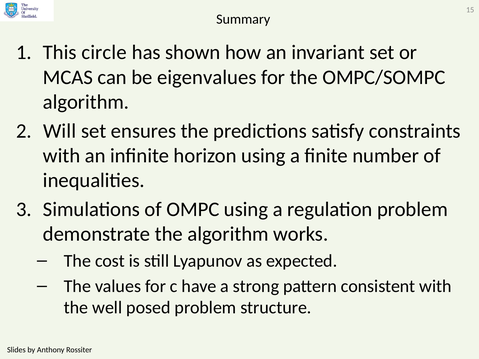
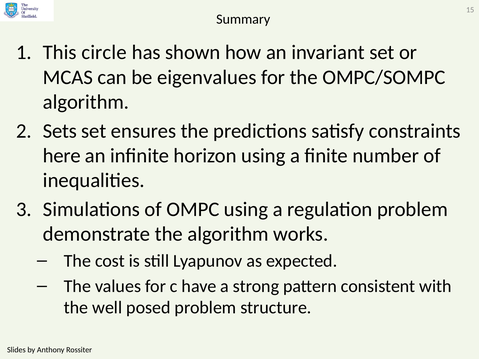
Will: Will -> Sets (60, 131)
with: with -> here (62, 156)
